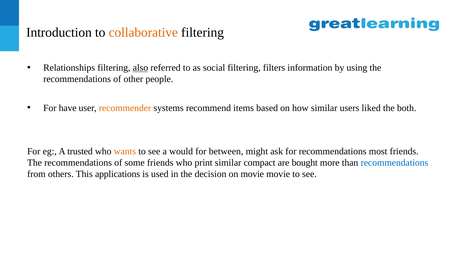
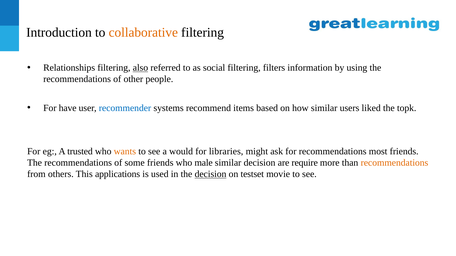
recommender colour: orange -> blue (125, 108)
both: both -> topk (407, 108)
between: between -> libraries (226, 152)
print: print -> male (204, 163)
similar compact: compact -> decision (260, 163)
bought: bought -> require (305, 163)
recommendations colour: blue -> orange (394, 163)
decision underline: none -> present (211, 174)
on movie: movie -> testset (252, 174)
